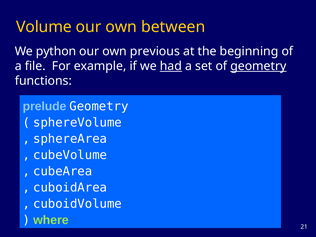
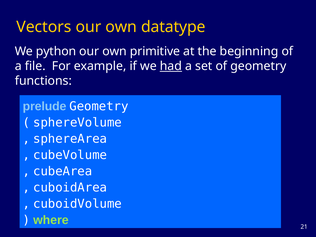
Volume: Volume -> Vectors (44, 27)
between: between -> datatype (173, 27)
previous: previous -> primitive (155, 51)
geometry underline: present -> none (258, 66)
